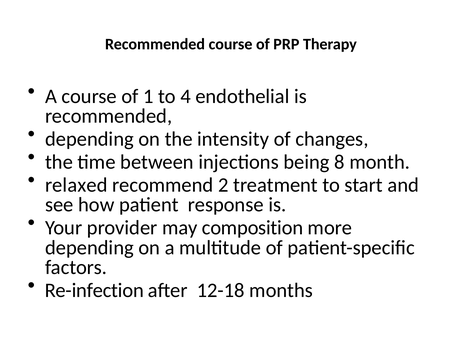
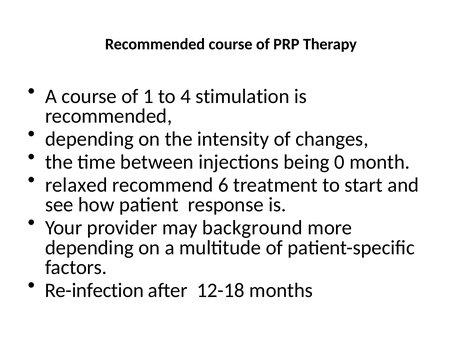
endothelial: endothelial -> stimulation (242, 96)
8: 8 -> 0 (339, 162)
2: 2 -> 6 (223, 185)
composition: composition -> background (252, 227)
